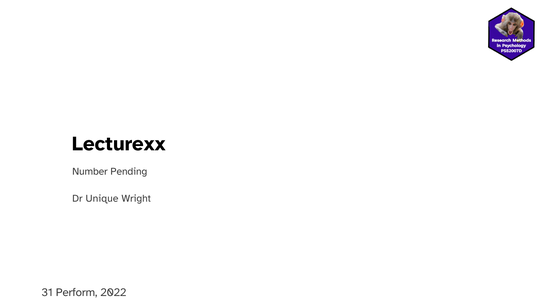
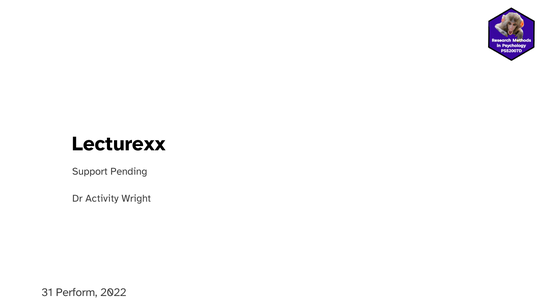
Number: Number -> Support (90, 172)
Unique: Unique -> Activity (102, 199)
